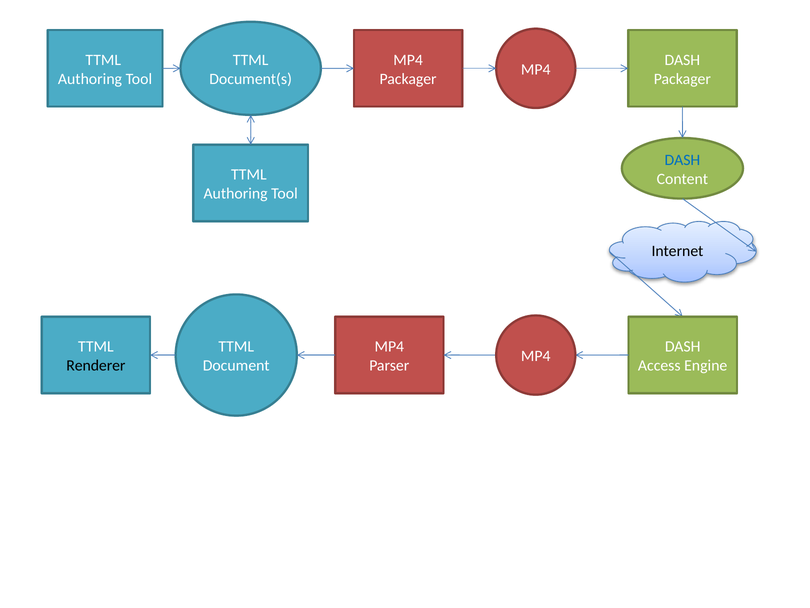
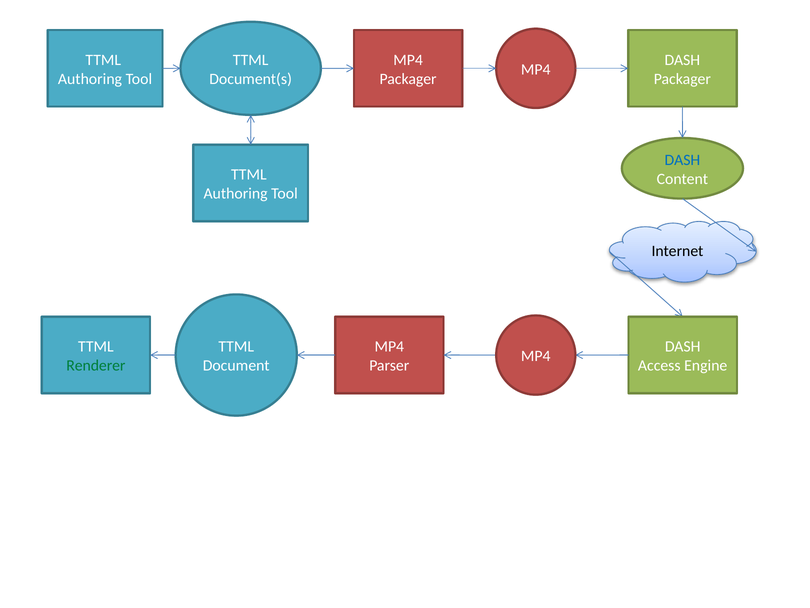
Renderer colour: black -> green (96, 365)
